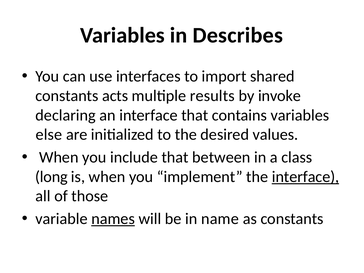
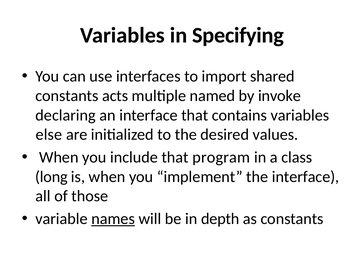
Describes: Describes -> Specifying (238, 35)
results: results -> named (212, 96)
between: between -> program (221, 157)
interface underline: present -> none (305, 177)
name: name -> depth (220, 219)
